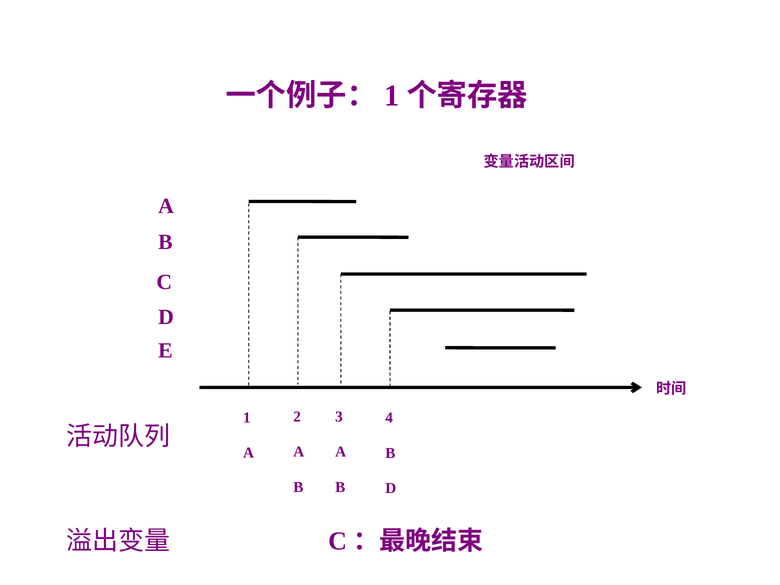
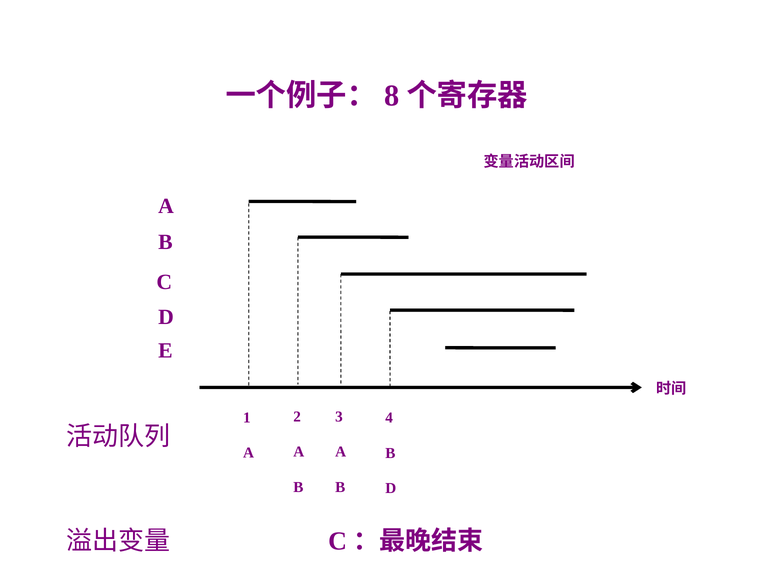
1: 1 -> 8 (392, 96)
